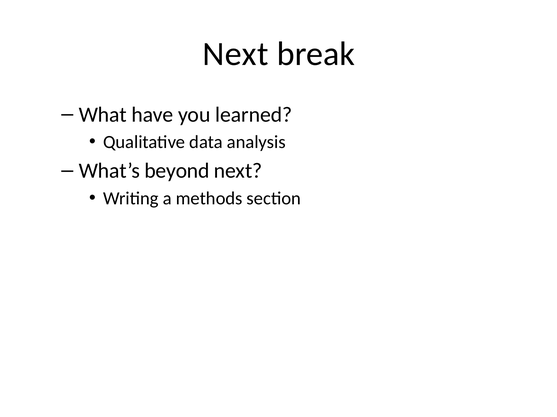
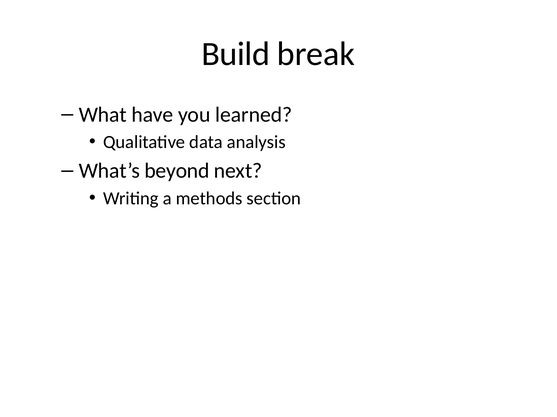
Next: Next -> Build (236, 54)
